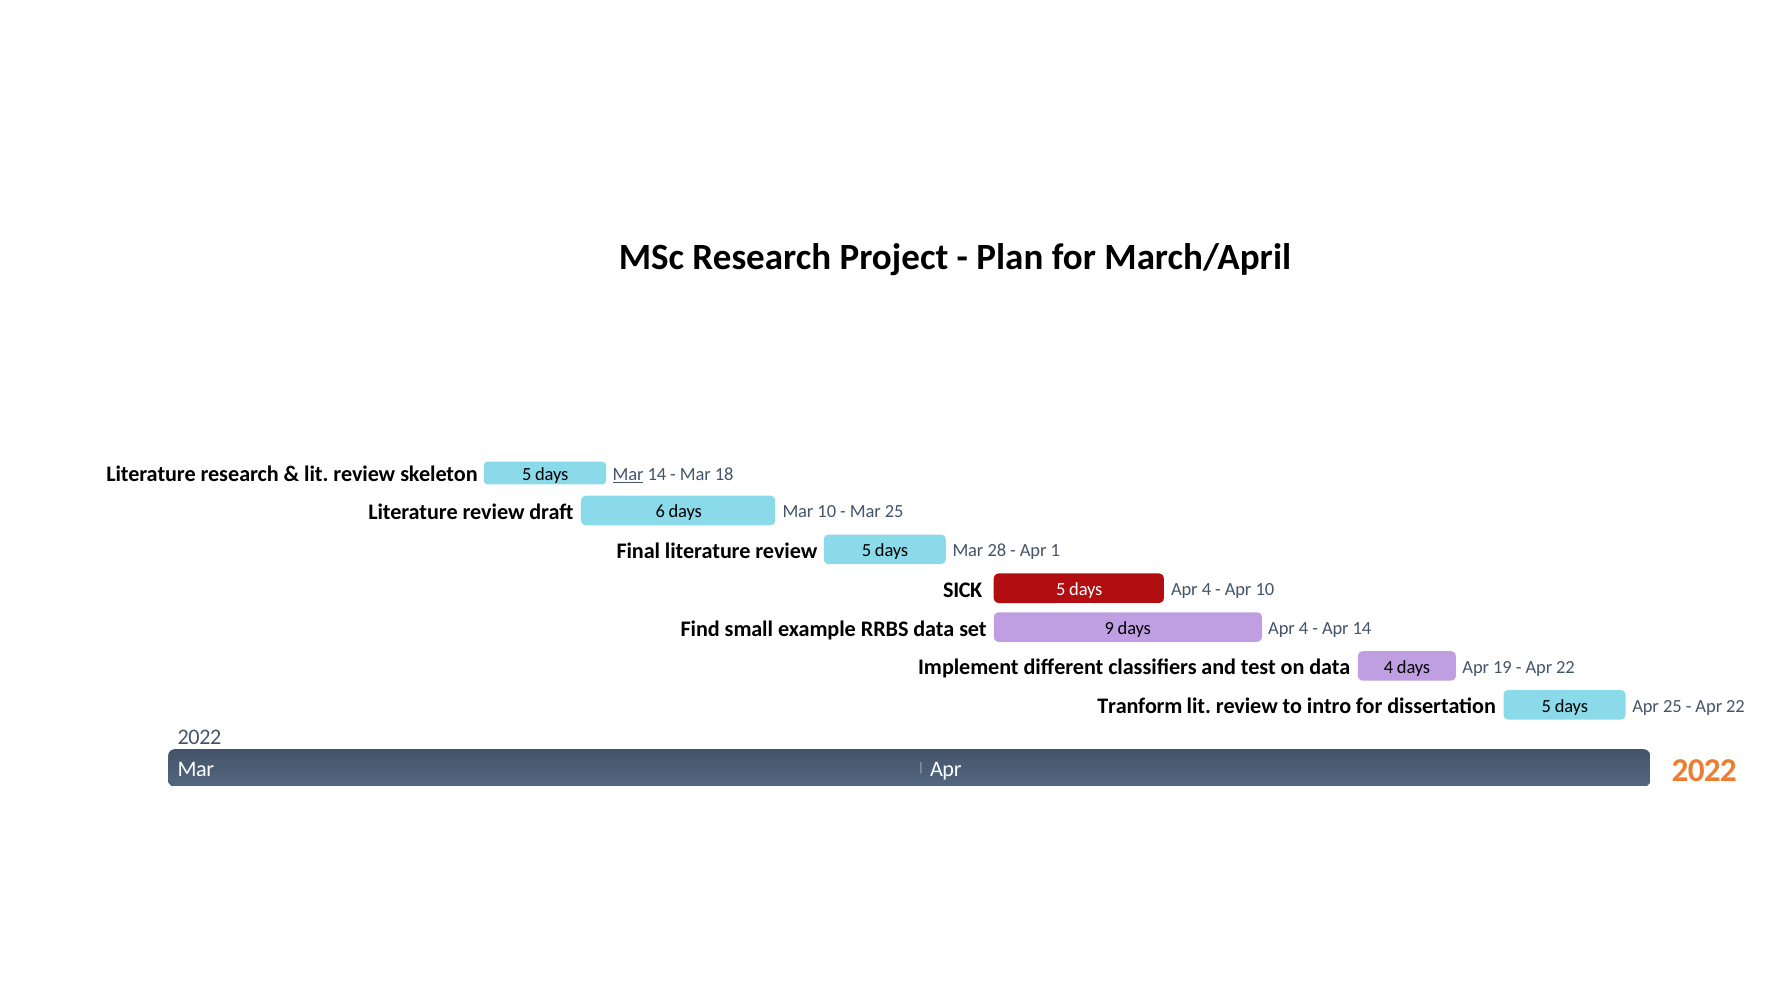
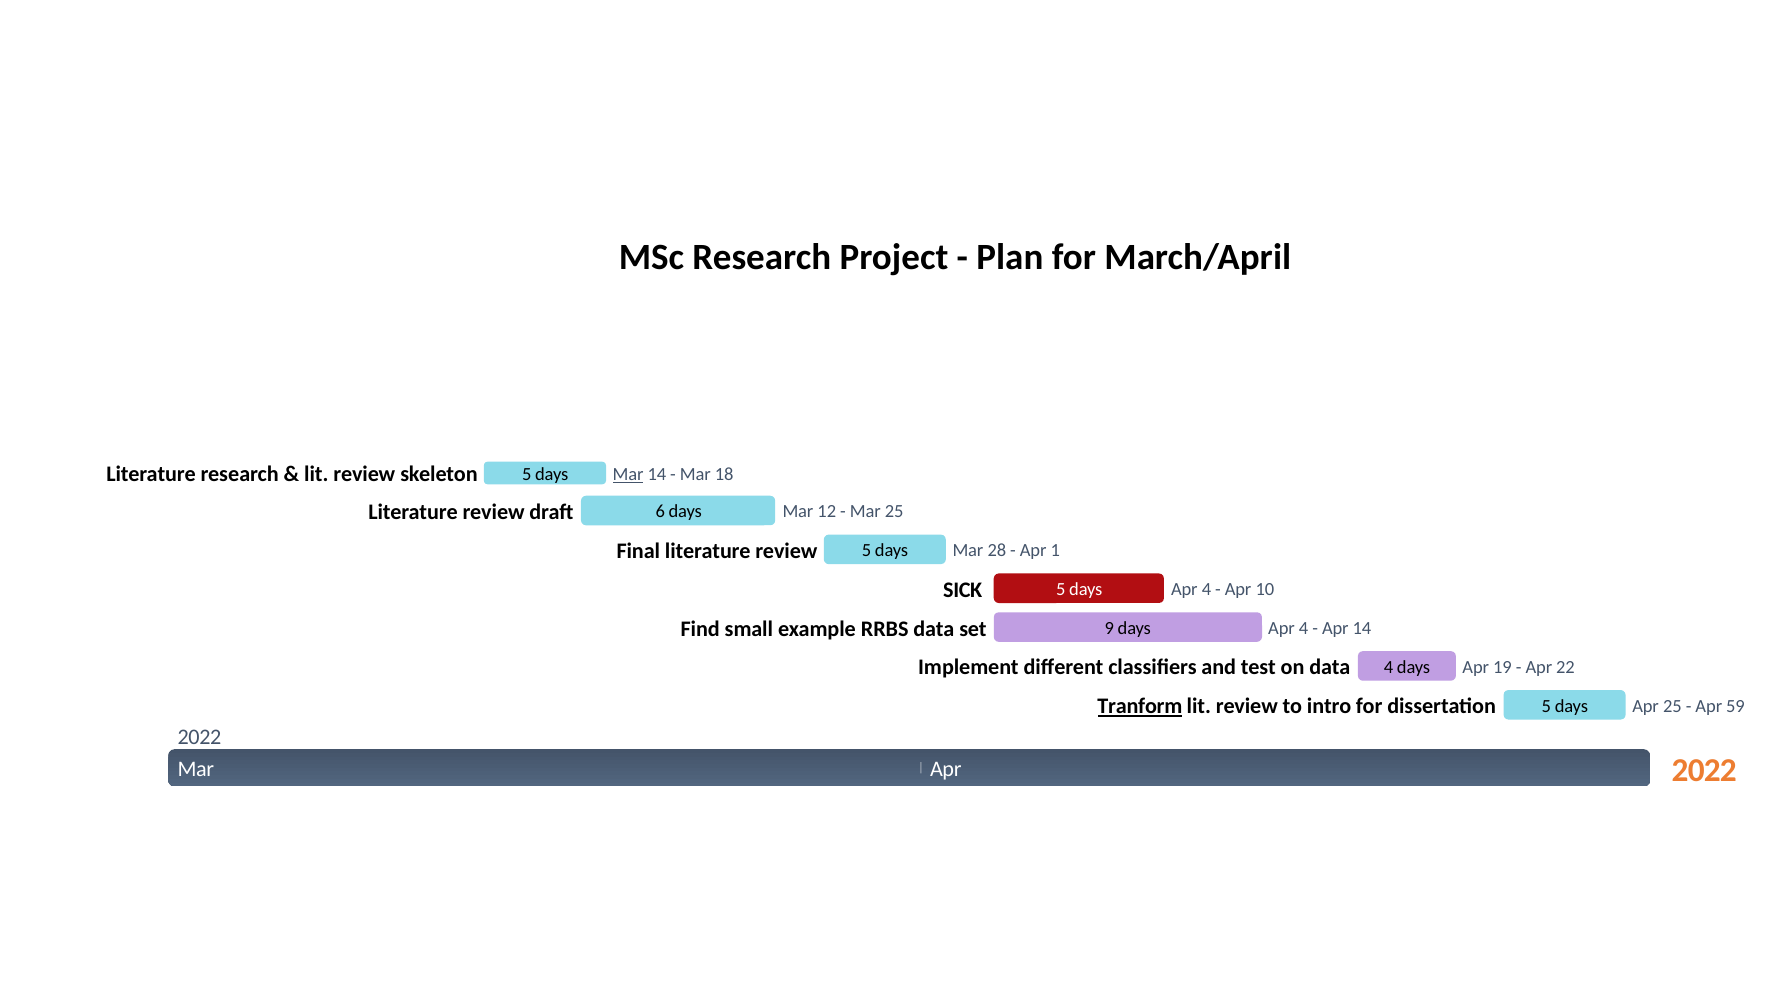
Mar 10: 10 -> 12 (827, 512)
Tranform underline: none -> present (1140, 706)
22: 22 -> 59 (1735, 706)
